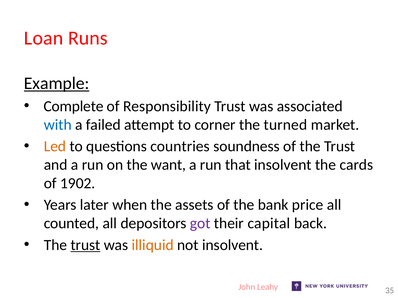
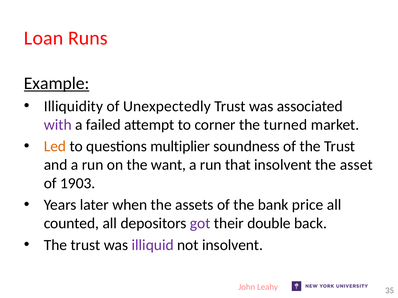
Complete: Complete -> Illiquidity (73, 106)
Responsibility: Responsibility -> Unexpectedly (167, 106)
with colour: blue -> purple (58, 125)
countries: countries -> multiplier (180, 147)
cards: cards -> asset (356, 165)
1902: 1902 -> 1903 (78, 184)
capital: capital -> double (269, 224)
trust underline: present -> none (85, 245)
illiquid colour: orange -> purple (153, 245)
